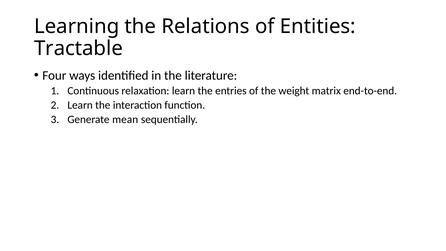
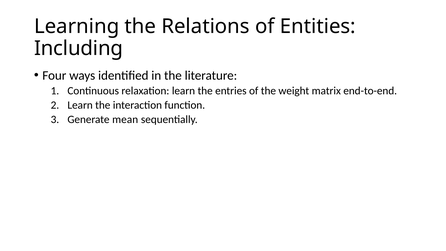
Tractable: Tractable -> Including (79, 48)
